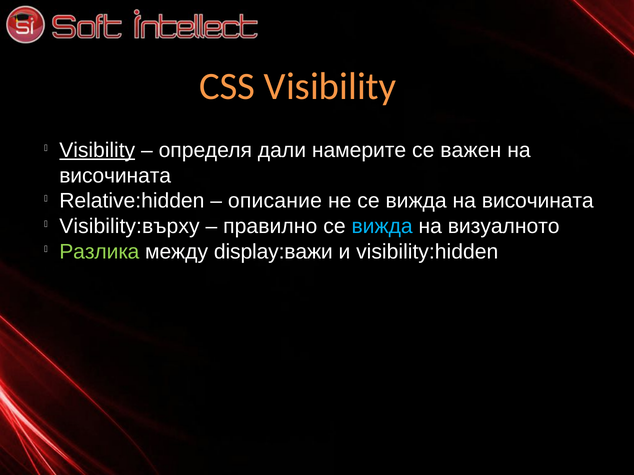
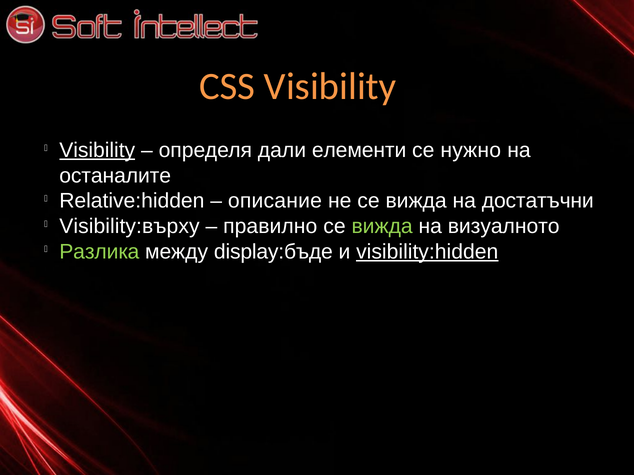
намерите: намерите -> елементи (359, 150)
важен: важен -> нужно (471, 150)
височината: височината -> останалите (115, 176)
вижда на височината: височината -> достатъчни (538, 201)
вижда colour: light blue -> light green (382, 227)
display:важи: display:важи -> display:бъде (273, 252)
visibility:hidden underline: none -> present (427, 252)
